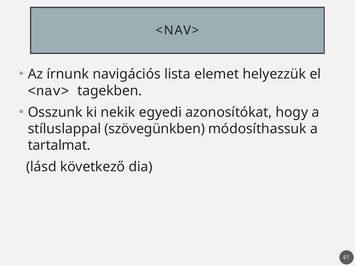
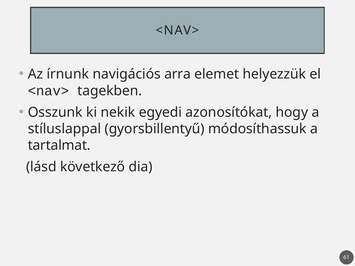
lista: lista -> arra (178, 74)
szövegünkben: szövegünkben -> gyorsbillentyű (155, 129)
